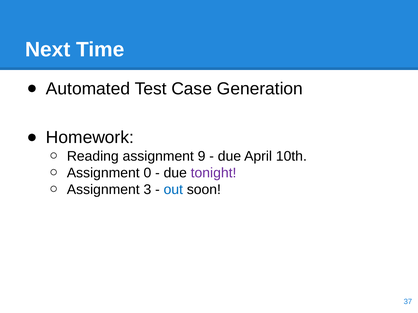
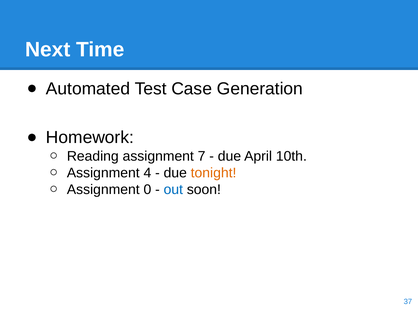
9: 9 -> 7 (202, 156)
0: 0 -> 4 (147, 173)
tonight colour: purple -> orange (214, 173)
3: 3 -> 0 (147, 190)
